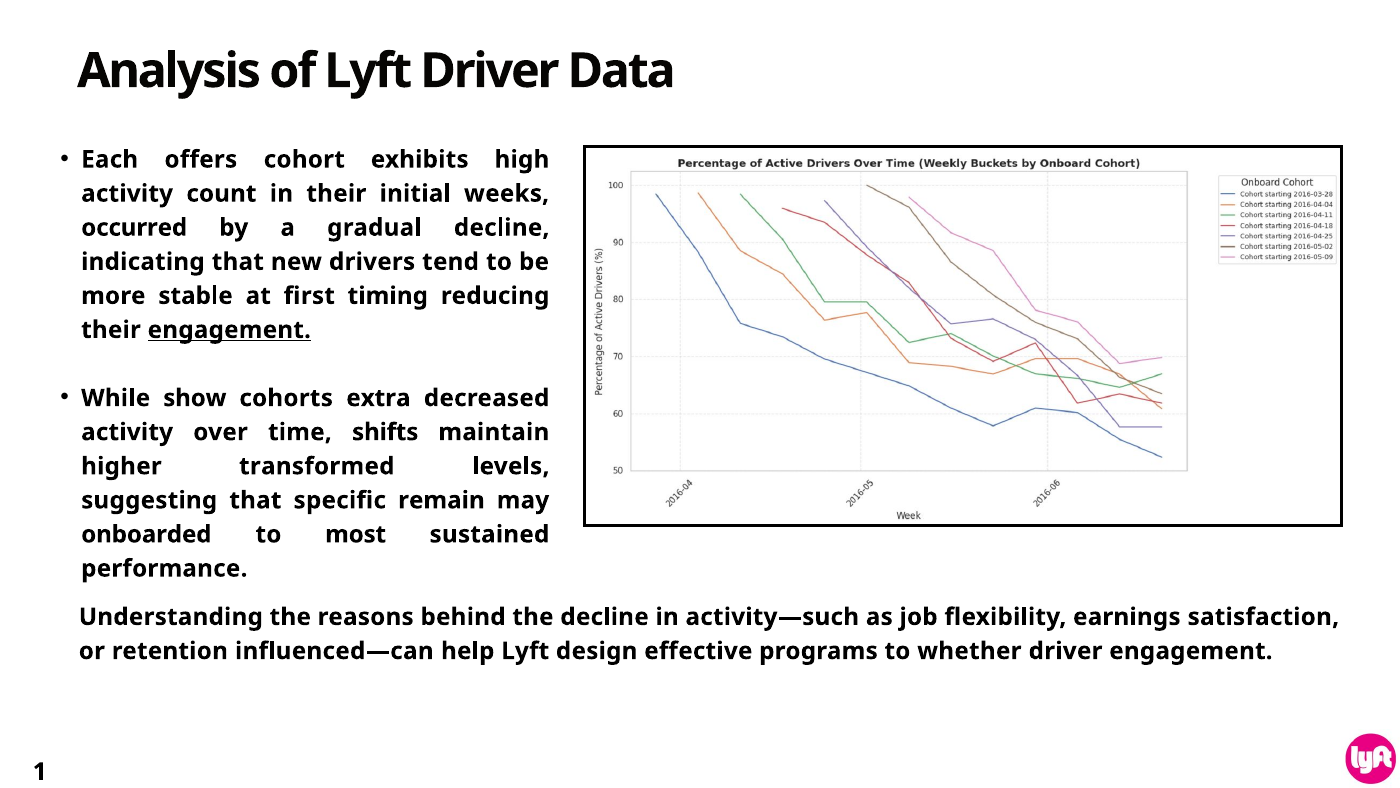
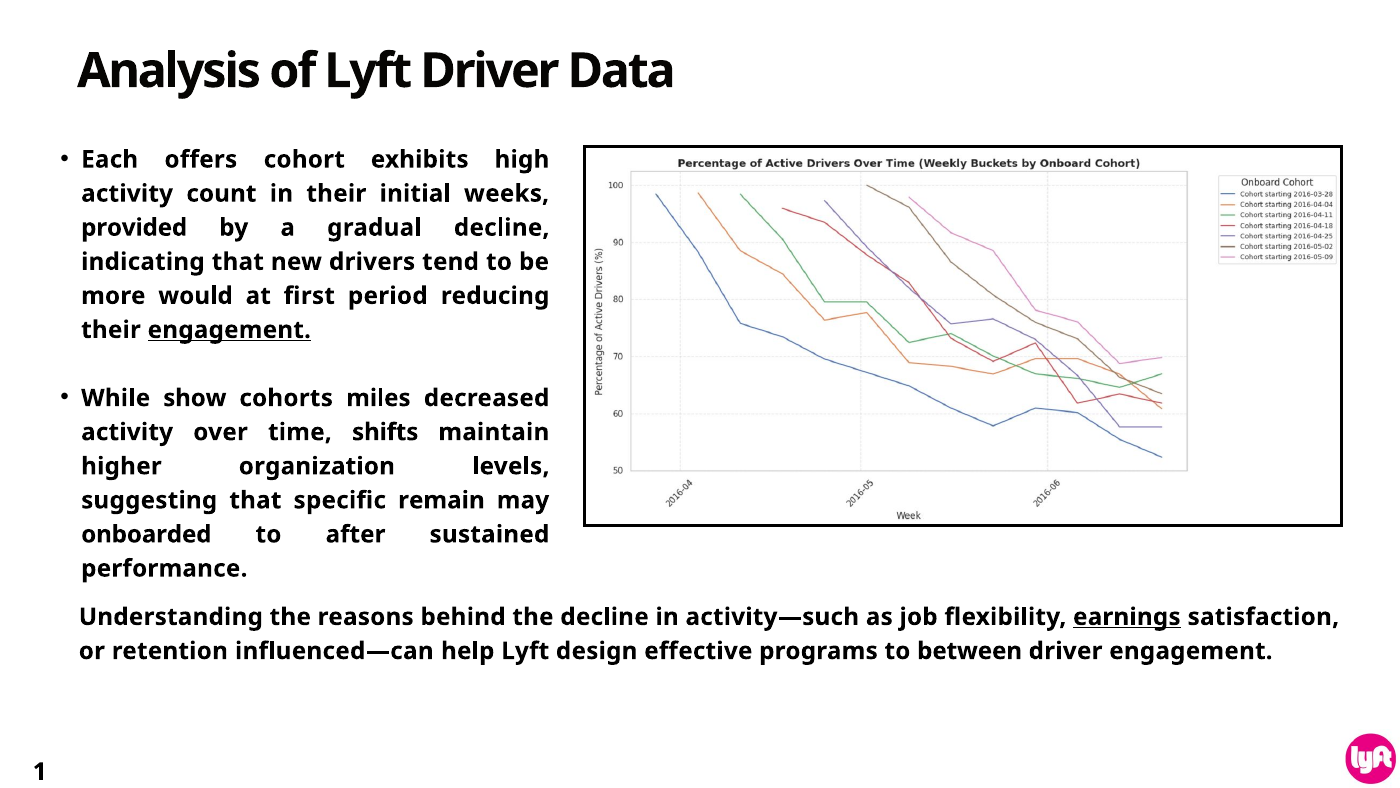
occurred: occurred -> provided (134, 228)
stable: stable -> would (196, 296)
timing: timing -> period (388, 296)
extra: extra -> miles (378, 398)
transformed: transformed -> organization (317, 466)
most: most -> after (356, 534)
earnings underline: none -> present (1127, 617)
whether: whether -> between (970, 651)
